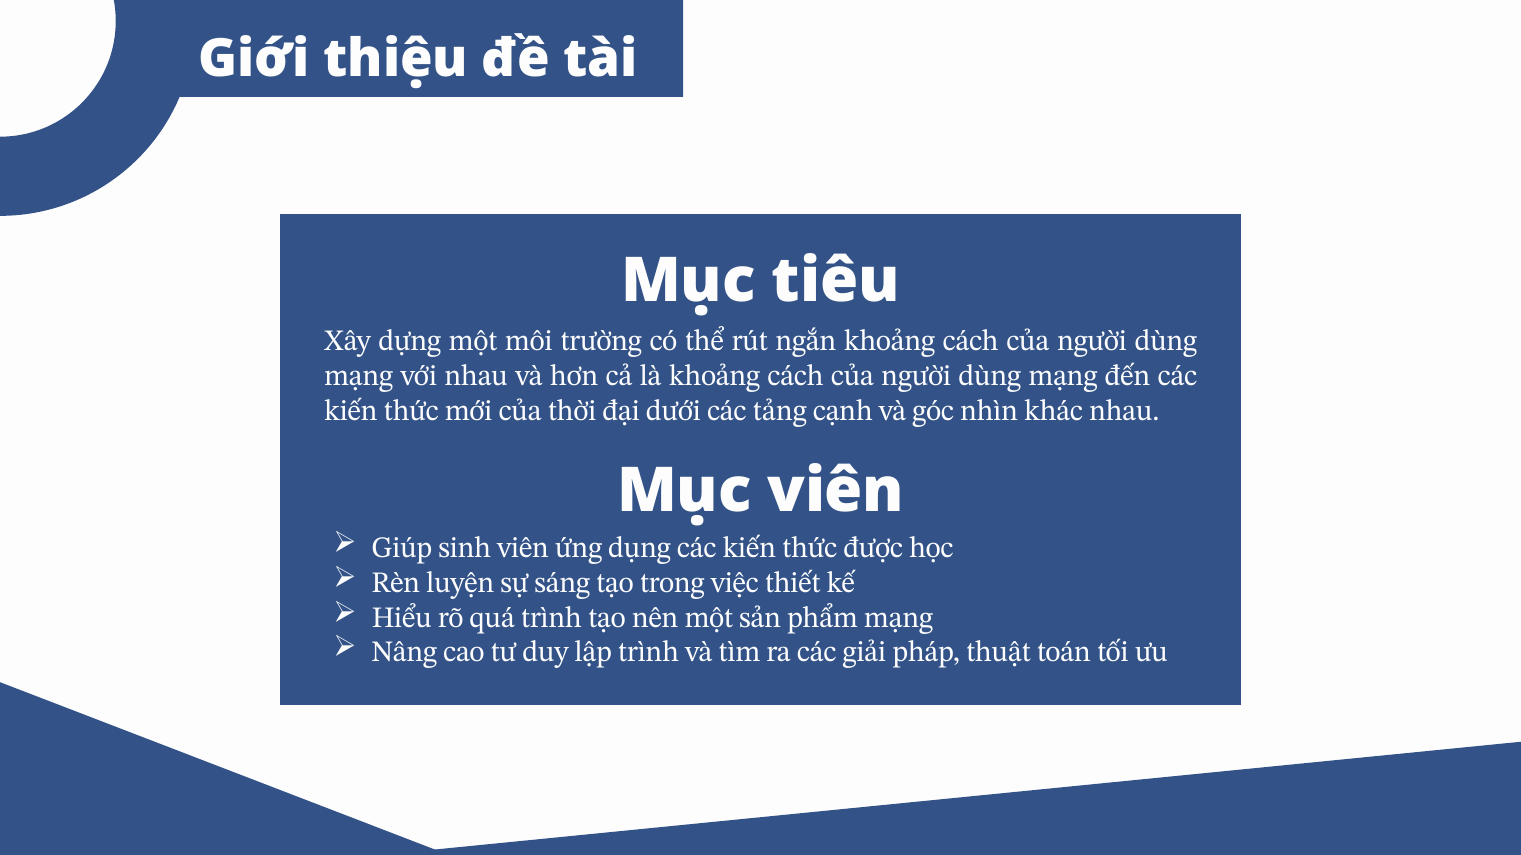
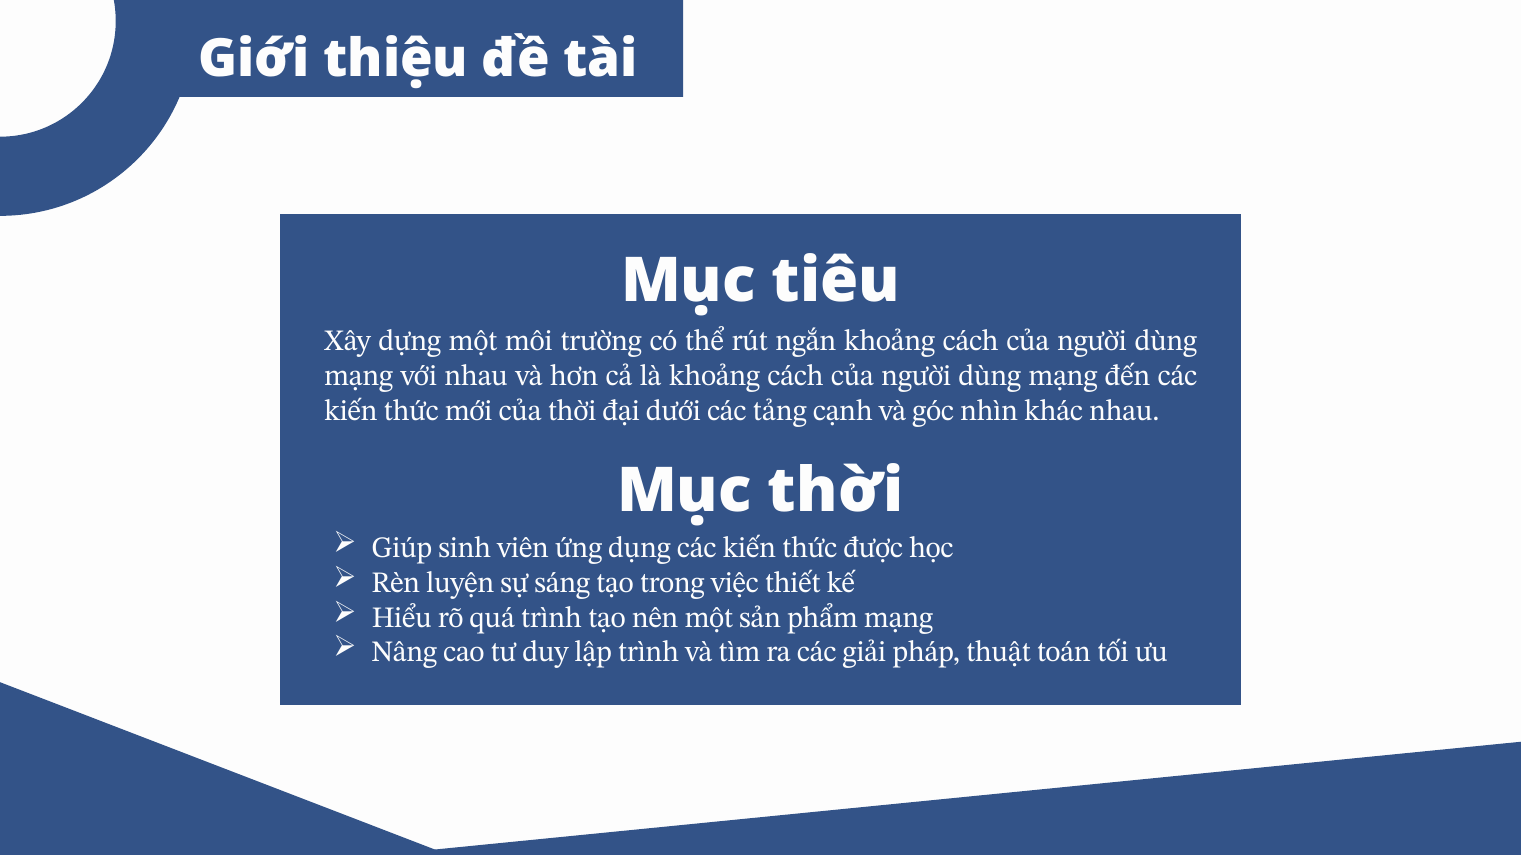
Mục viên: viên -> thời (836, 491)
